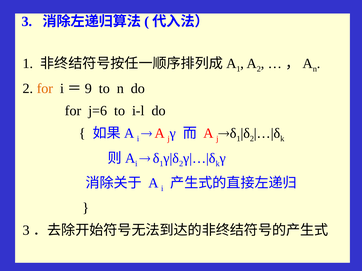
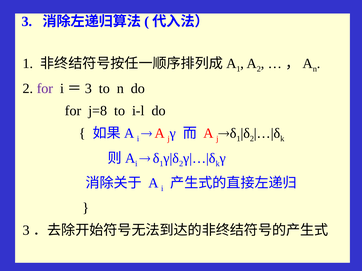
for colour: orange -> purple (45, 89)
9: 9 -> 3 (88, 89)
j=6: j=6 -> j=8 (98, 111)
